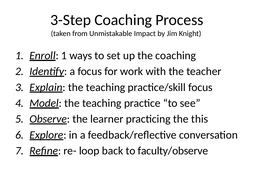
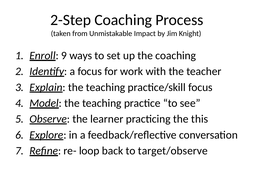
3-Step: 3-Step -> 2-Step (71, 20)
Enroll 1: 1 -> 9 (64, 55)
faculty/observe: faculty/observe -> target/observe (173, 150)
